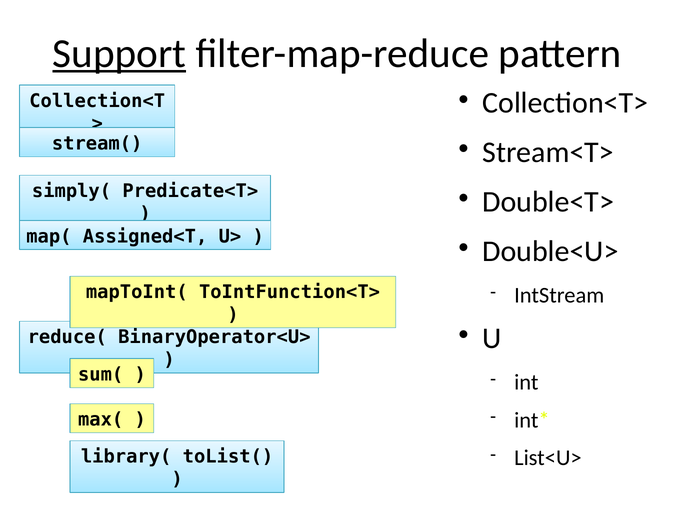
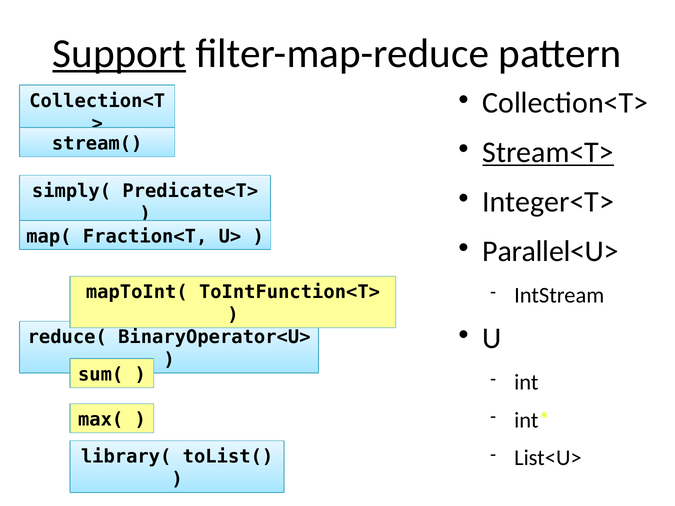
Stream<T> underline: none -> present (548, 152)
Double<T>: Double<T> -> Integer<T> (548, 202)
Assigned<T: Assigned<T -> Fraction<T (145, 236)
Double<U>: Double<U> -> Parallel<U> (551, 251)
